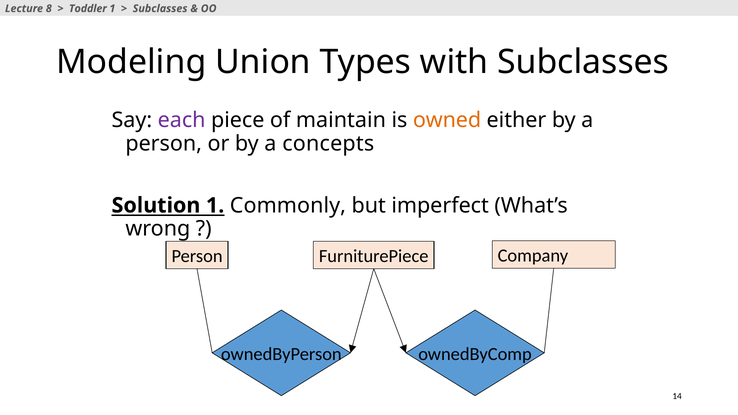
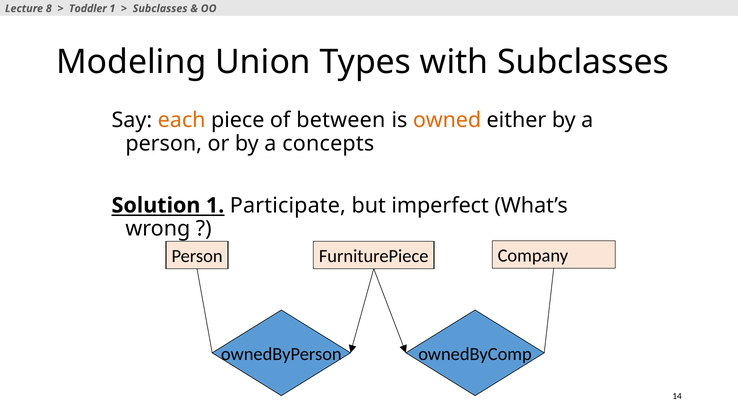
each colour: purple -> orange (182, 120)
maintain: maintain -> between (341, 120)
Commonly: Commonly -> Participate (288, 205)
